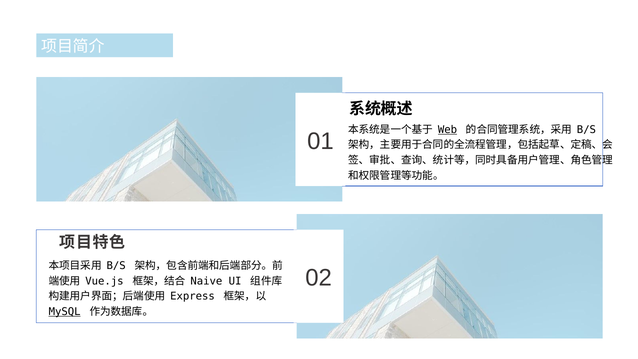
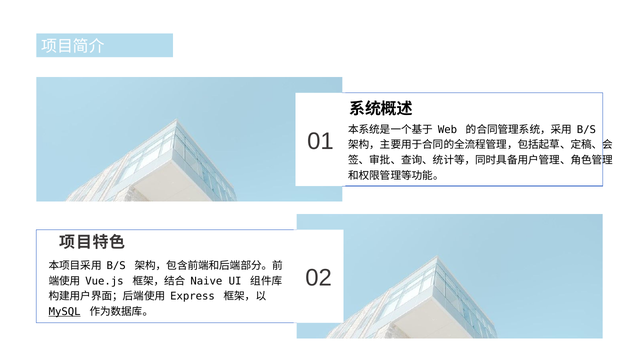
Web underline: present -> none (447, 130)
